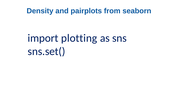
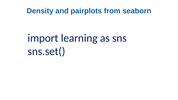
plotting: plotting -> learning (79, 38)
